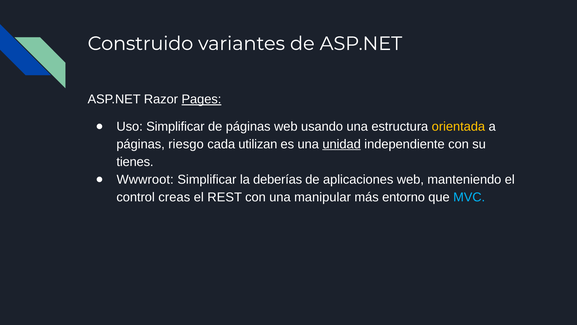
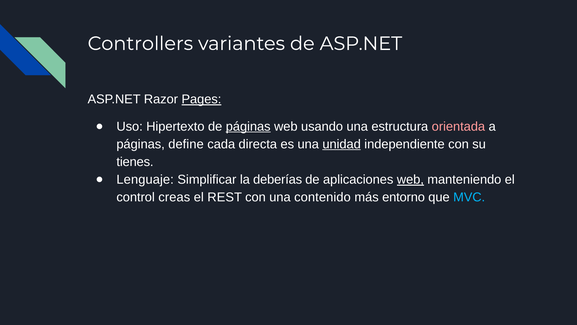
Construido: Construido -> Controllers (140, 44)
Uso Simplificar: Simplificar -> Hipertexto (175, 126)
páginas underline: none -> present (248, 126)
orientada colour: yellow -> pink (458, 126)
riesgo: riesgo -> define (186, 144)
utilizan: utilizan -> directa (258, 144)
Wwwroot: Wwwroot -> Lenguaje (145, 179)
web underline: none -> present (410, 179)
manipular: manipular -> contenido (322, 197)
